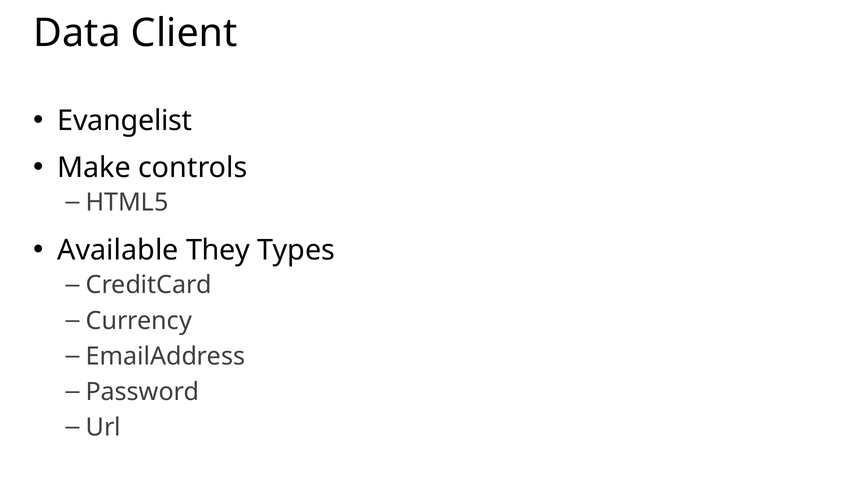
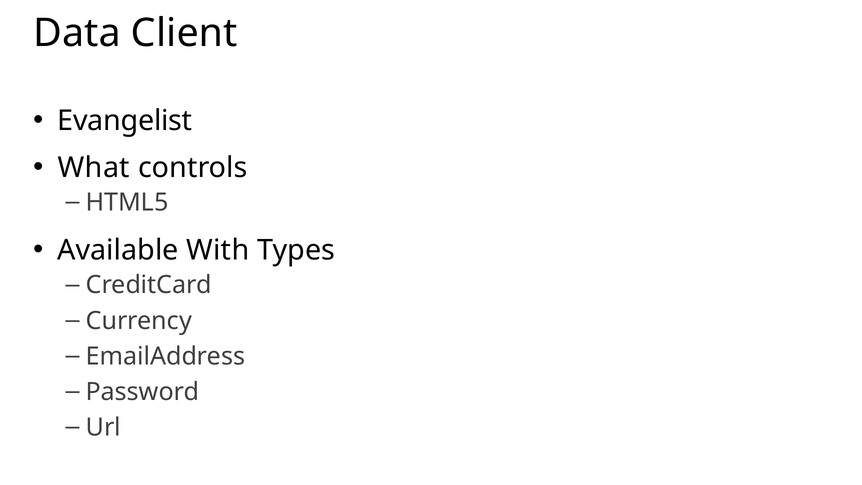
Make: Make -> What (94, 168)
They: They -> With (218, 250)
